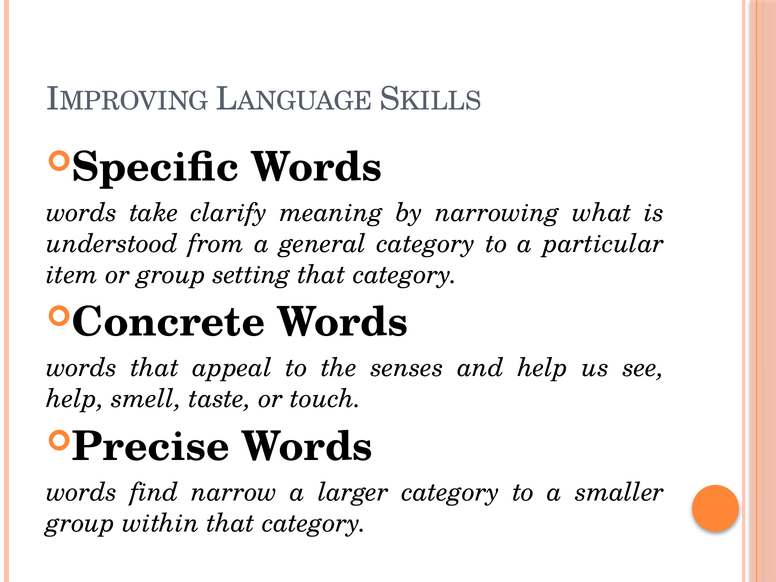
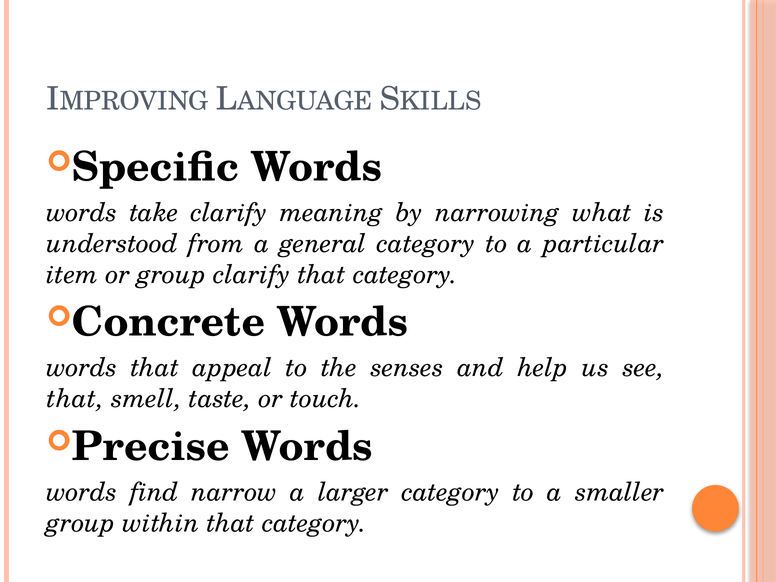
group setting: setting -> clarify (252, 275)
help: help -> that (75, 399)
